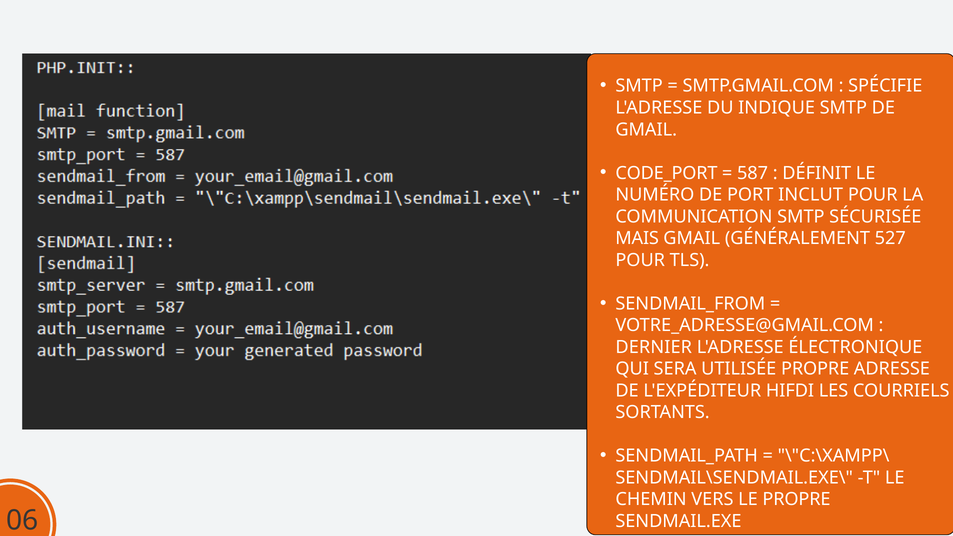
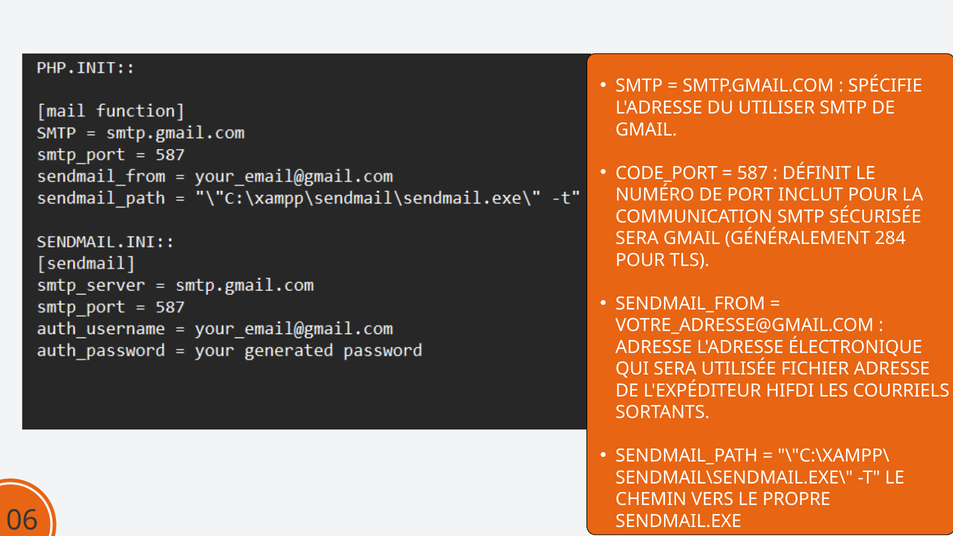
INDIQUE: INDIQUE -> UTILISER (777, 108)
MAIS: MAIS -> SERA (637, 238)
527: 527 -> 284 (890, 238)
DERNIER: DERNIER -> ADRESSE (654, 347)
UTILISÉE PROPRE: PROPRE -> FICHIER (815, 369)
